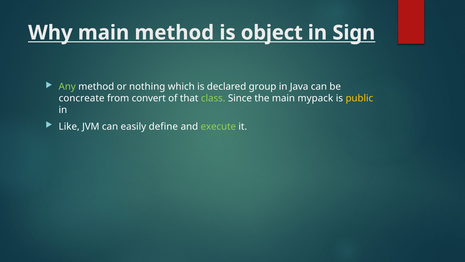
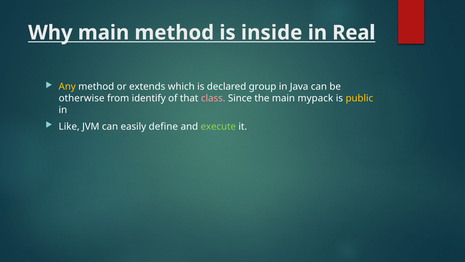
object: object -> inside (272, 33)
Sign: Sign -> Real (354, 33)
Any colour: light green -> yellow (67, 87)
nothing: nothing -> extends (147, 87)
concreate: concreate -> otherwise (82, 98)
convert: convert -> identify (149, 98)
class colour: light green -> pink (213, 98)
